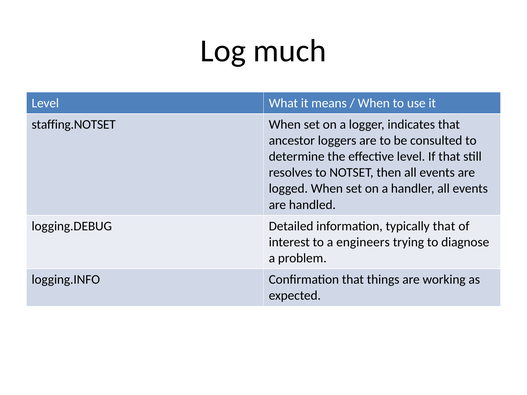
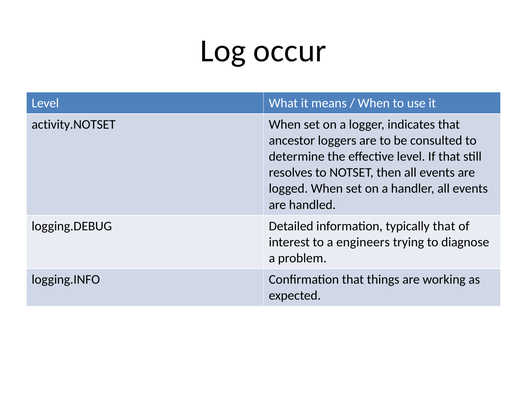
much: much -> occur (290, 51)
staffing.NOTSET: staffing.NOTSET -> activity.NOTSET (74, 124)
